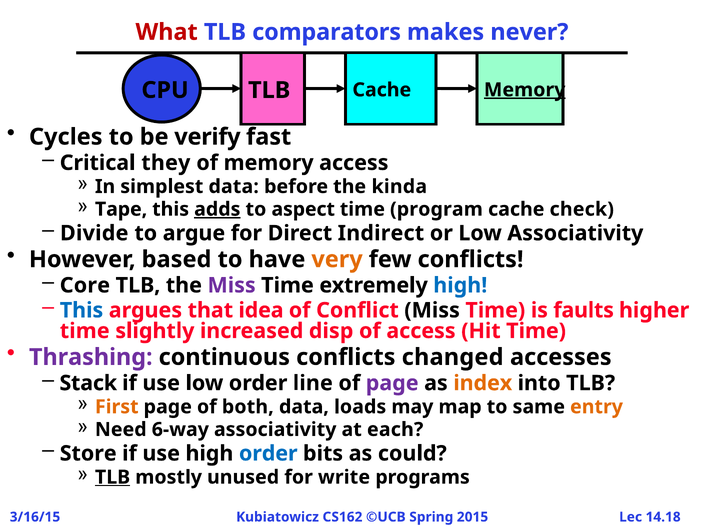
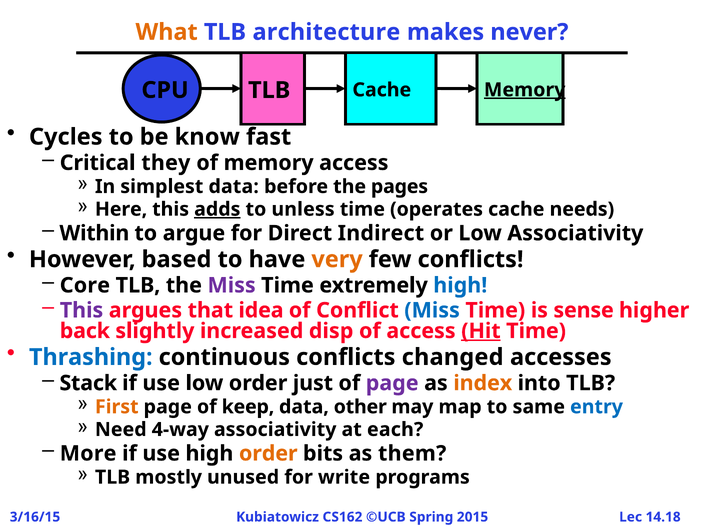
What colour: red -> orange (167, 32)
comparators: comparators -> architecture (326, 32)
verify: verify -> know (207, 137)
kinda: kinda -> pages (399, 187)
Tape: Tape -> Here (121, 209)
aspect: aspect -> unless (303, 209)
program: program -> operates (437, 209)
check: check -> needs (582, 209)
Divide: Divide -> Within (94, 233)
This colour: blue -> purple (82, 310)
Miss colour: black -> blue (432, 310)
faults: faults -> sense (584, 310)
time: time -> back (85, 331)
Hit underline: none -> present (481, 331)
Thrashing colour: purple -> blue (91, 357)
line: line -> just (313, 383)
both: both -> keep (248, 407)
loads: loads -> other (360, 407)
entry colour: orange -> blue (596, 407)
6-way: 6-way -> 4-way (180, 430)
Store: Store -> More (88, 453)
order colour: blue -> orange (268, 453)
could: could -> them (412, 453)
TLB underline: present -> none (113, 477)
